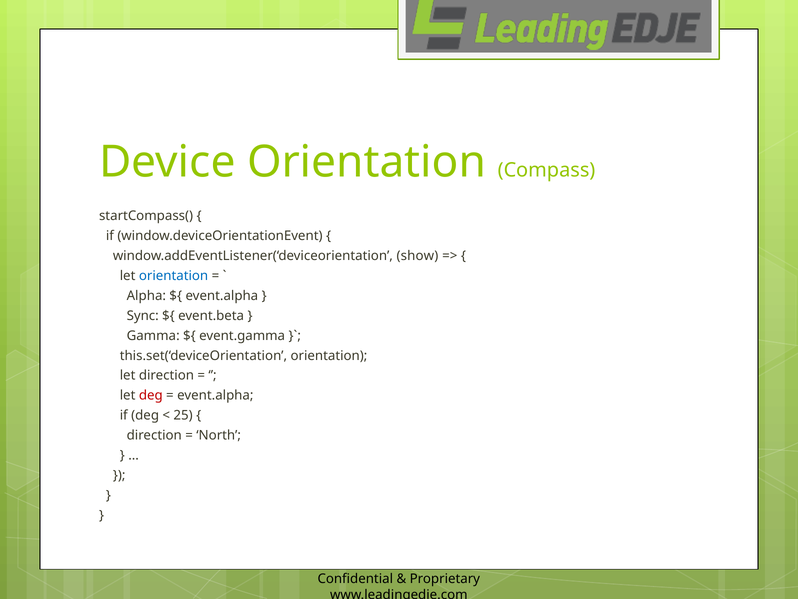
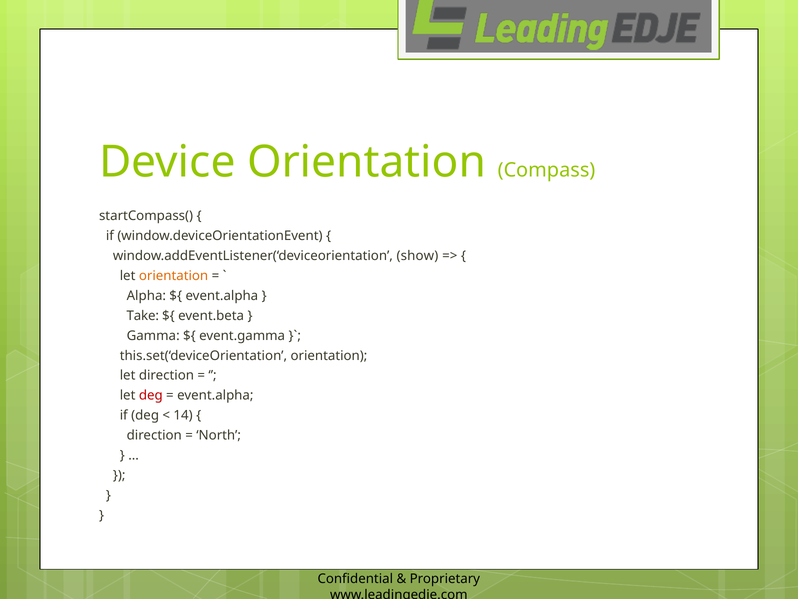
orientation colour: blue -> orange (174, 276)
Sync: Sync -> Take (143, 315)
25: 25 -> 14 (183, 415)
